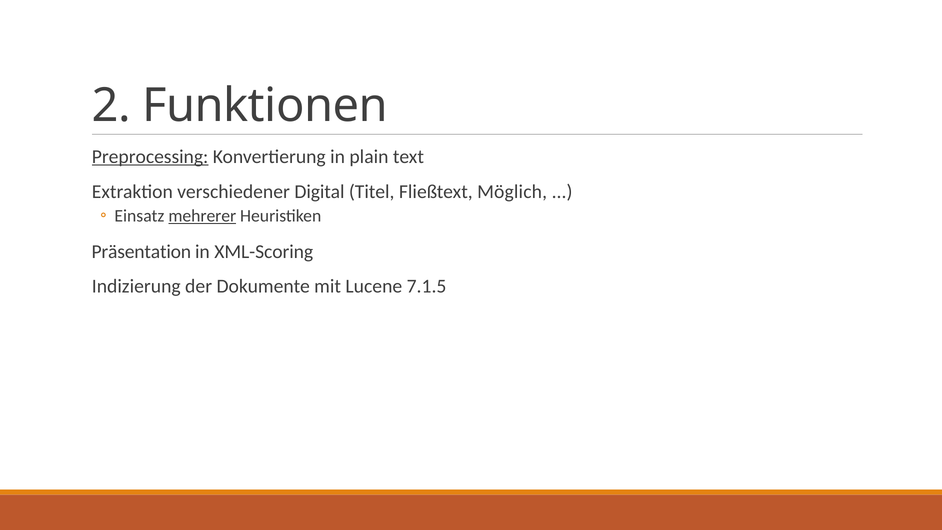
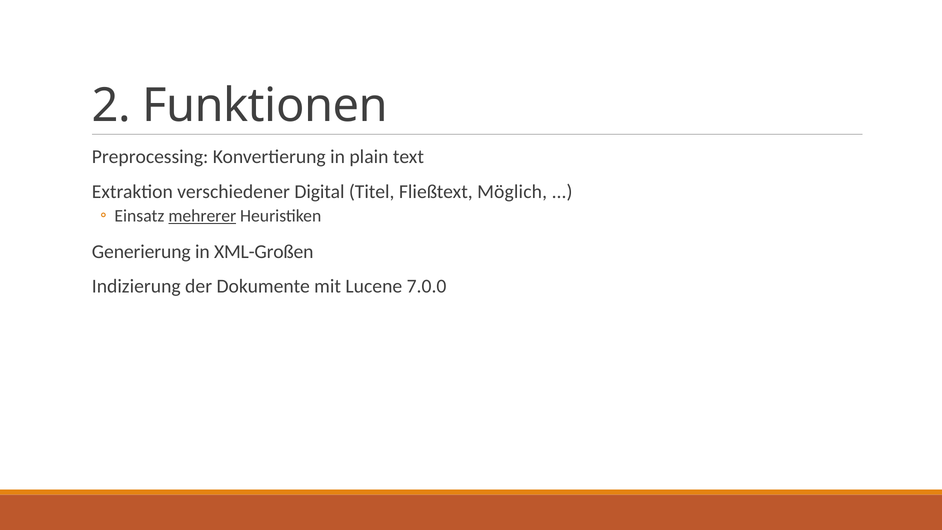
Preprocessing underline: present -> none (150, 157)
Präsentation: Präsentation -> Generierung (141, 251)
XML-Scoring: XML-Scoring -> XML-Großen (264, 251)
7.1.5: 7.1.5 -> 7.0.0 (427, 286)
